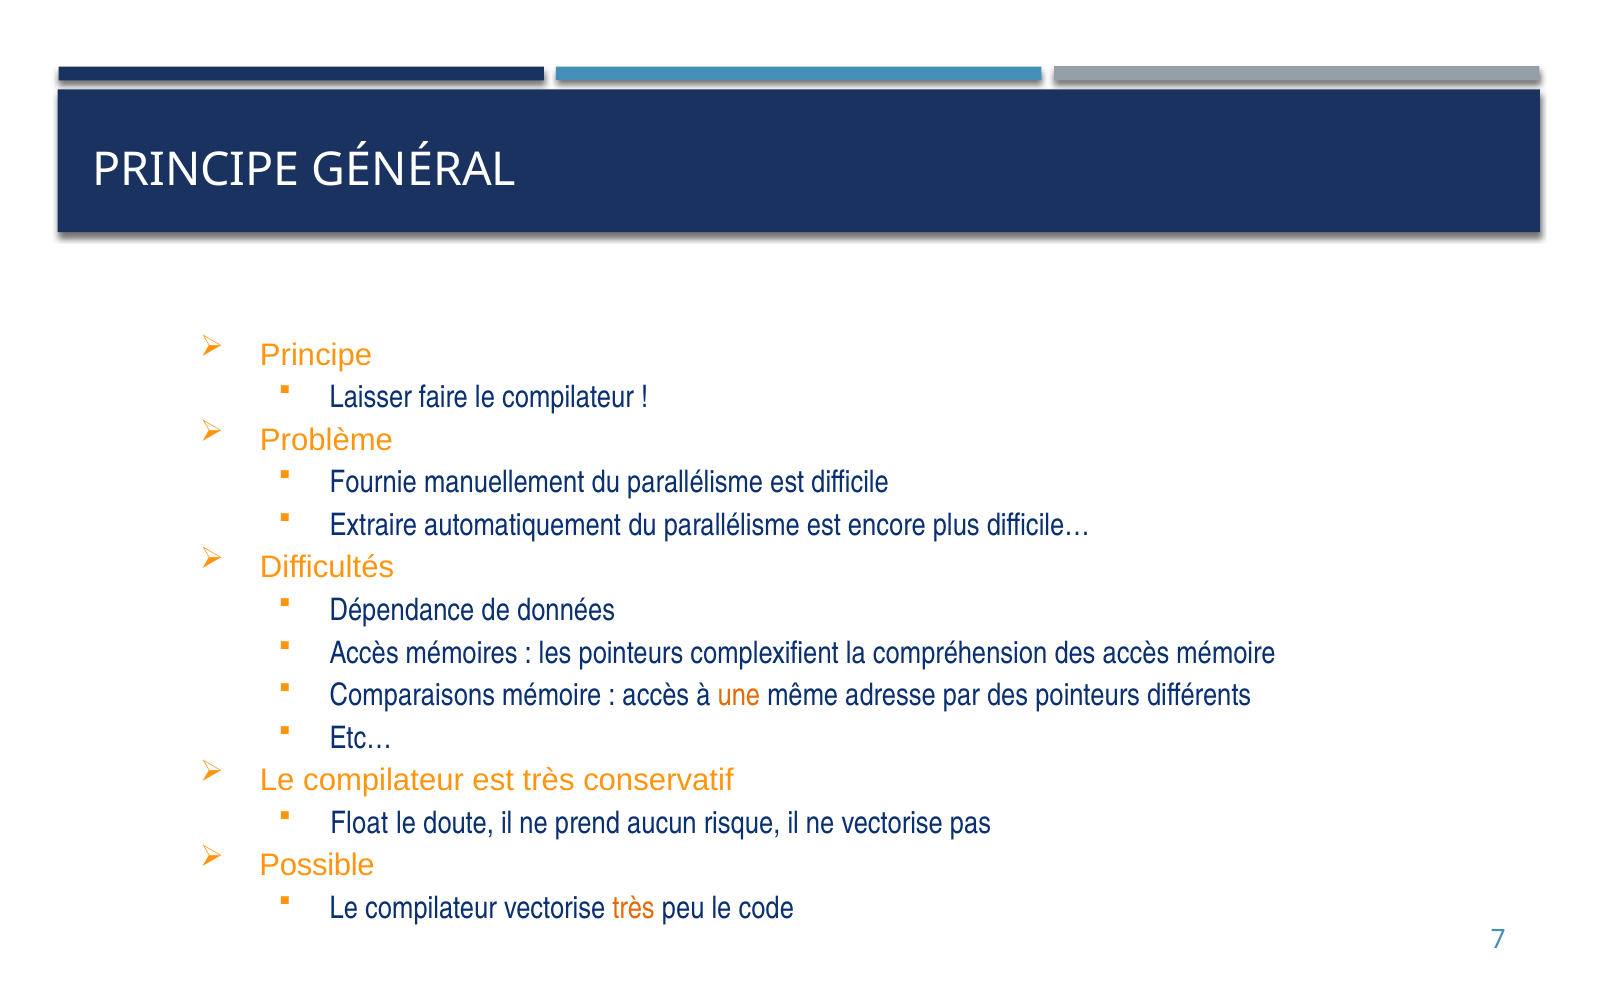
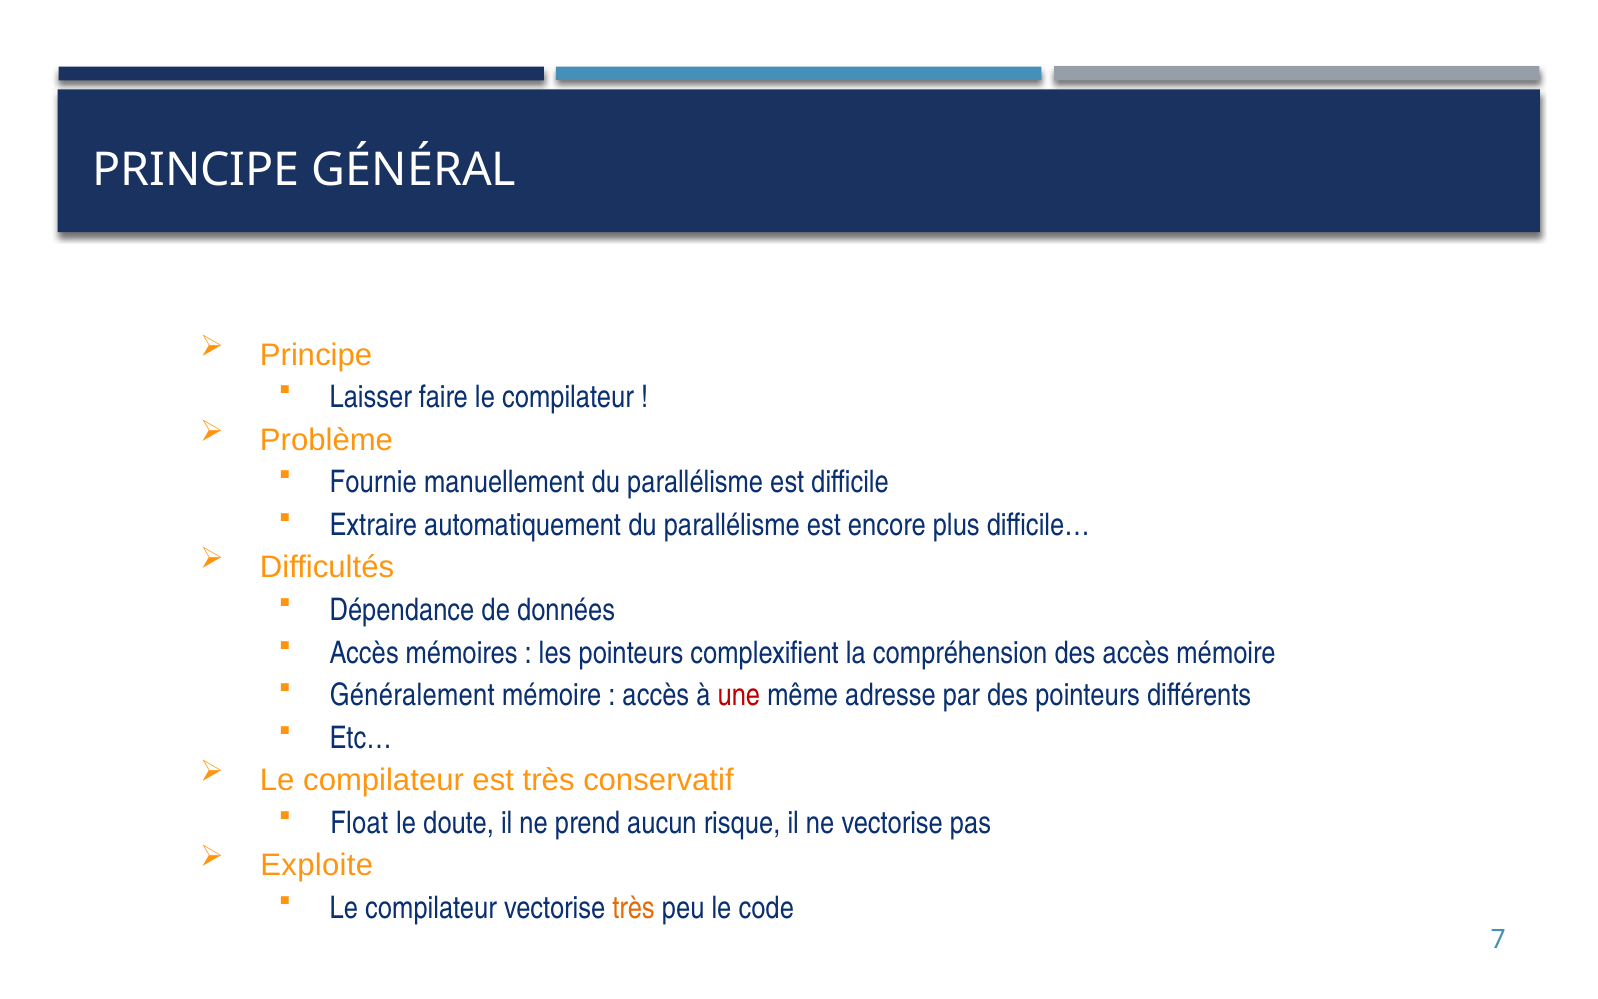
Comparaisons: Comparaisons -> Généralement (412, 695)
une colour: orange -> red (739, 695)
Possible: Possible -> Exploite (317, 865)
